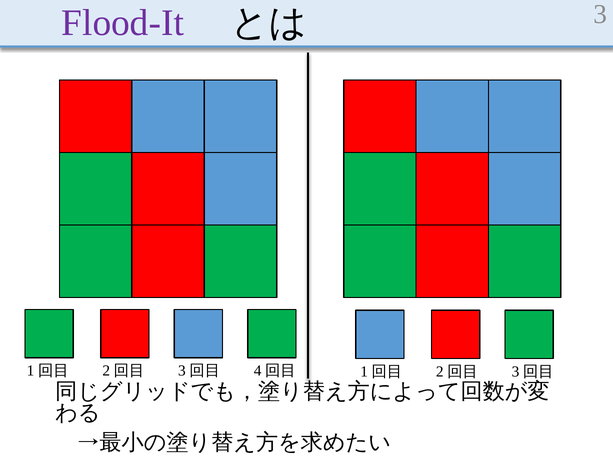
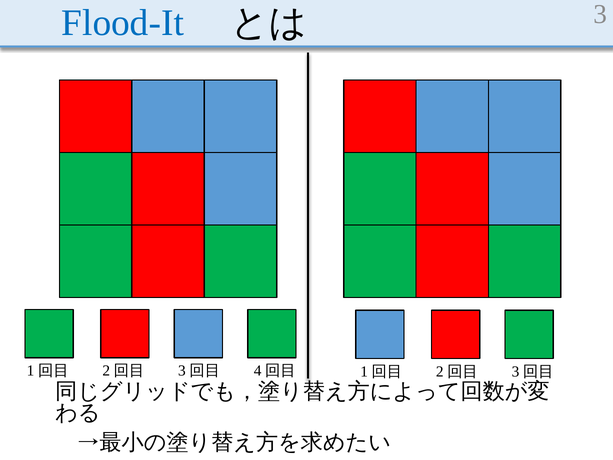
Flood-It colour: purple -> blue (123, 23)
